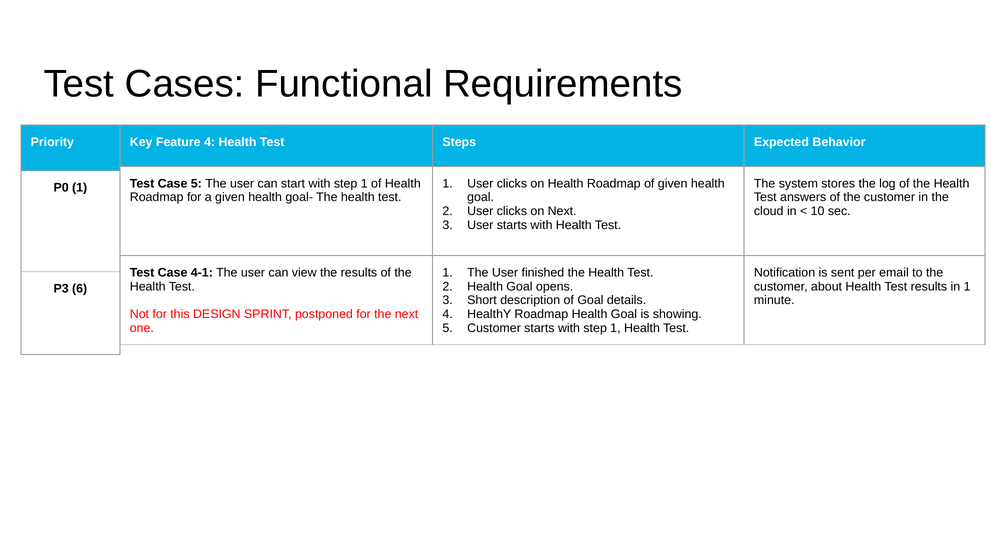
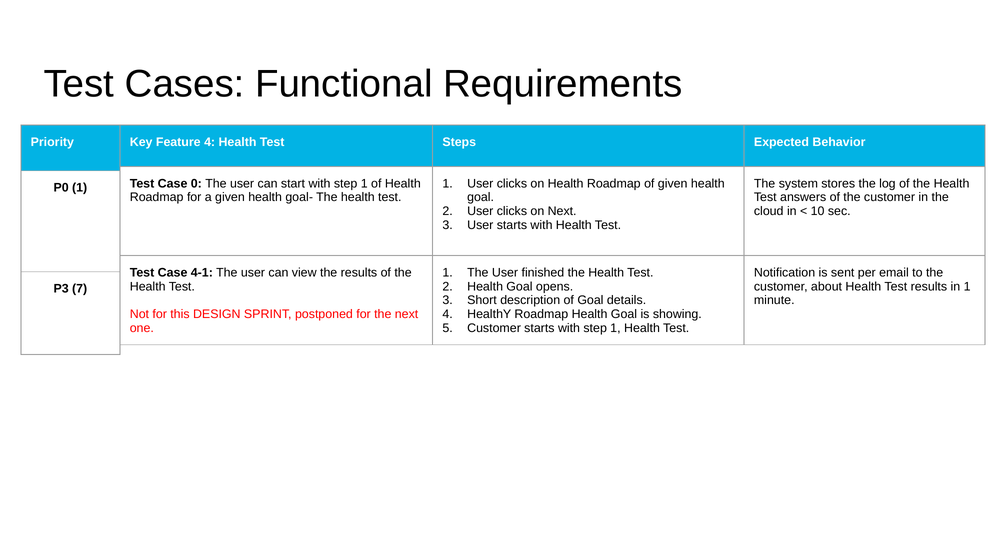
Case 5: 5 -> 0 (196, 184)
6: 6 -> 7 (80, 289)
